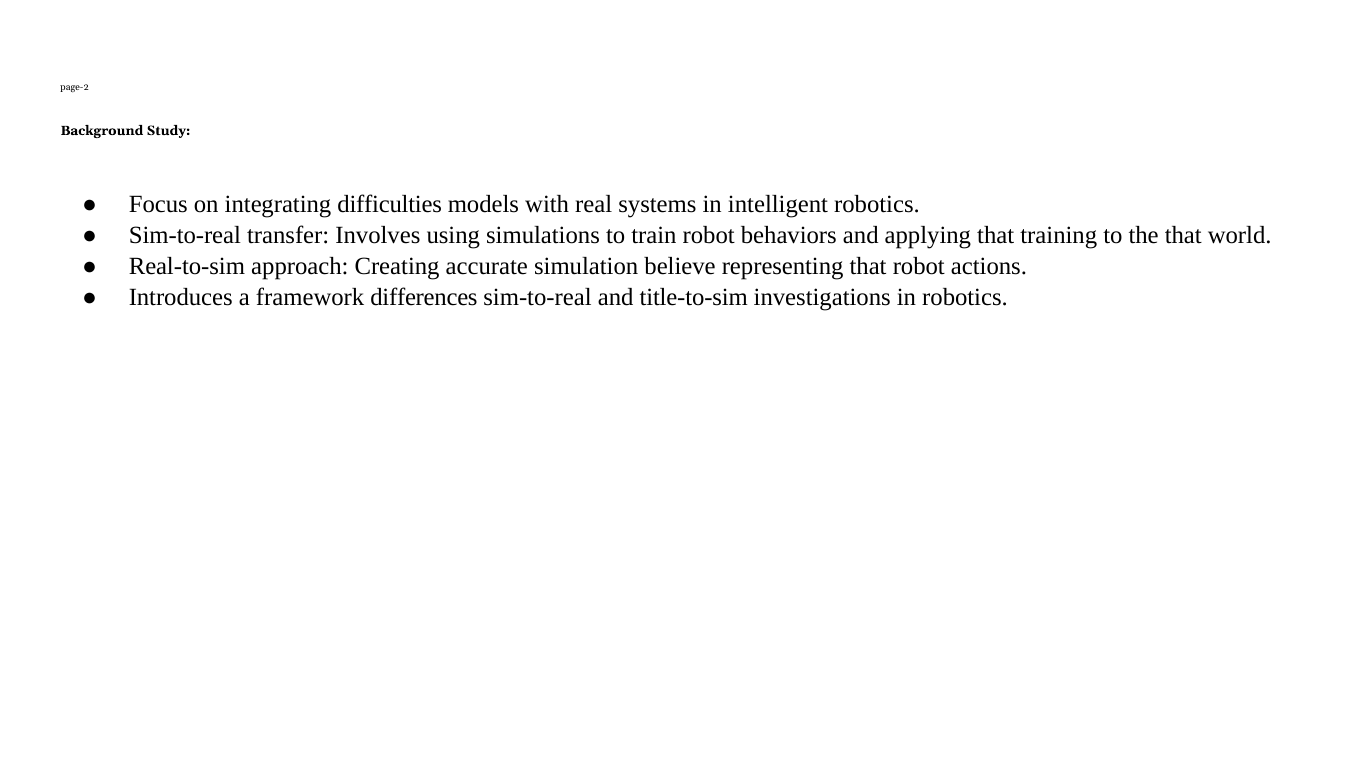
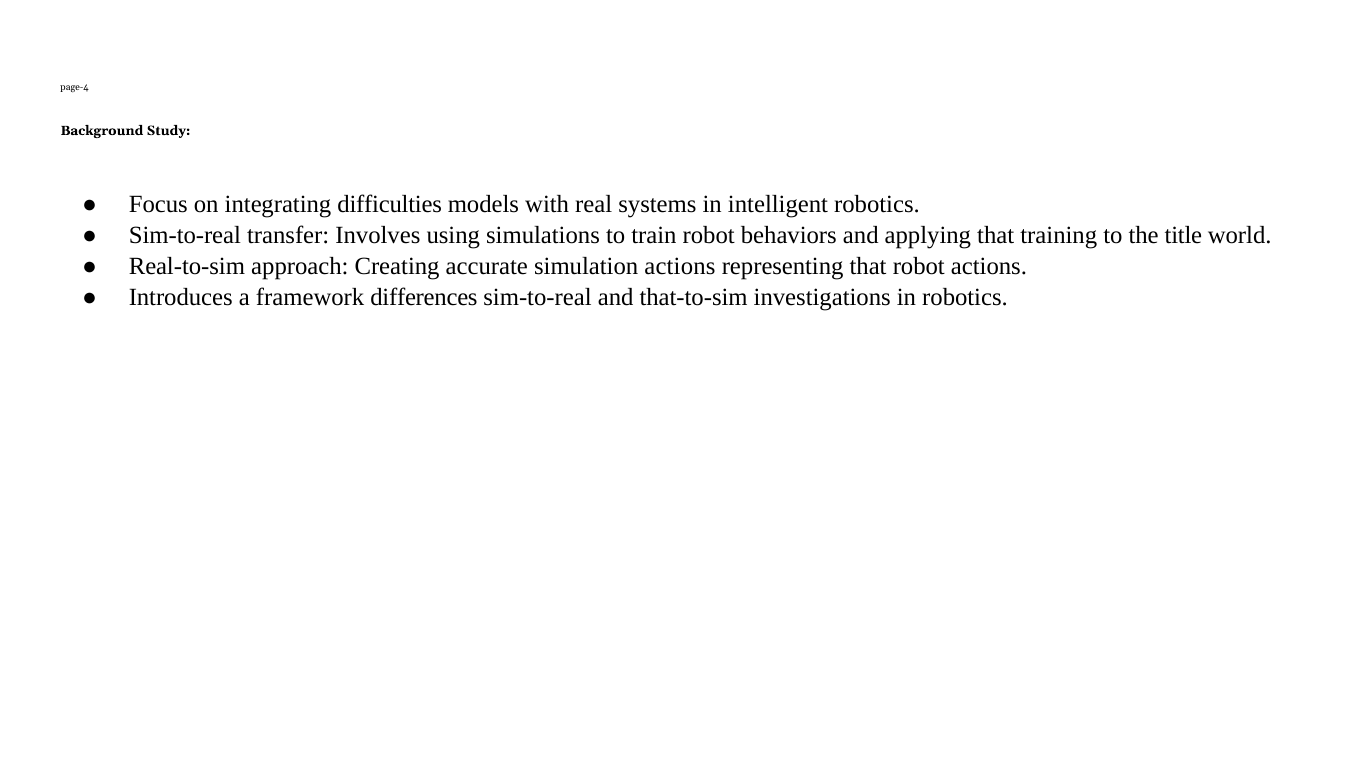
page-2: page-2 -> page-4 (75, 88)
the that: that -> title (1183, 235)
simulation believe: believe -> actions (680, 266)
title-to-sim: title-to-sim -> that-to-sim (694, 298)
